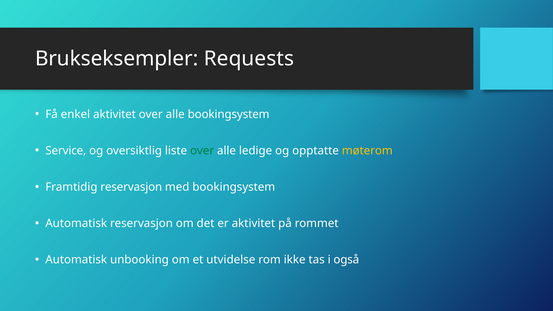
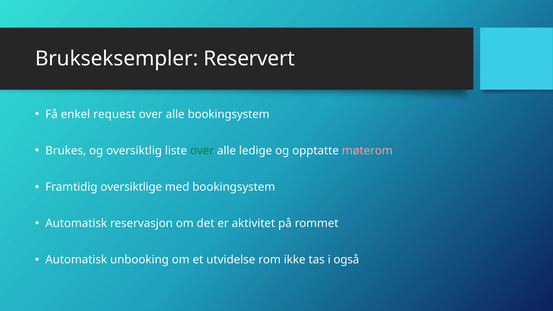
Requests: Requests -> Reservert (249, 59)
enkel aktivitet: aktivitet -> request (114, 114)
Service: Service -> Brukes (66, 151)
møterom colour: yellow -> pink (367, 151)
Framtidig reservasjon: reservasjon -> oversiktlige (131, 187)
